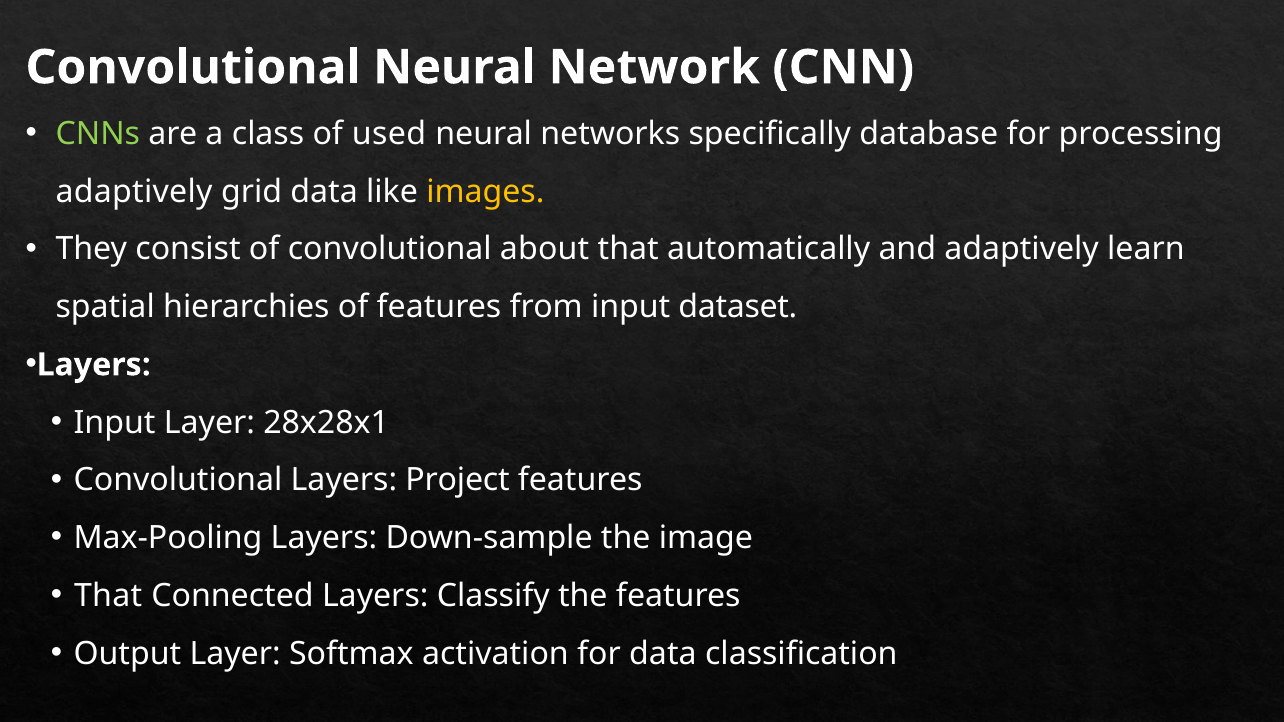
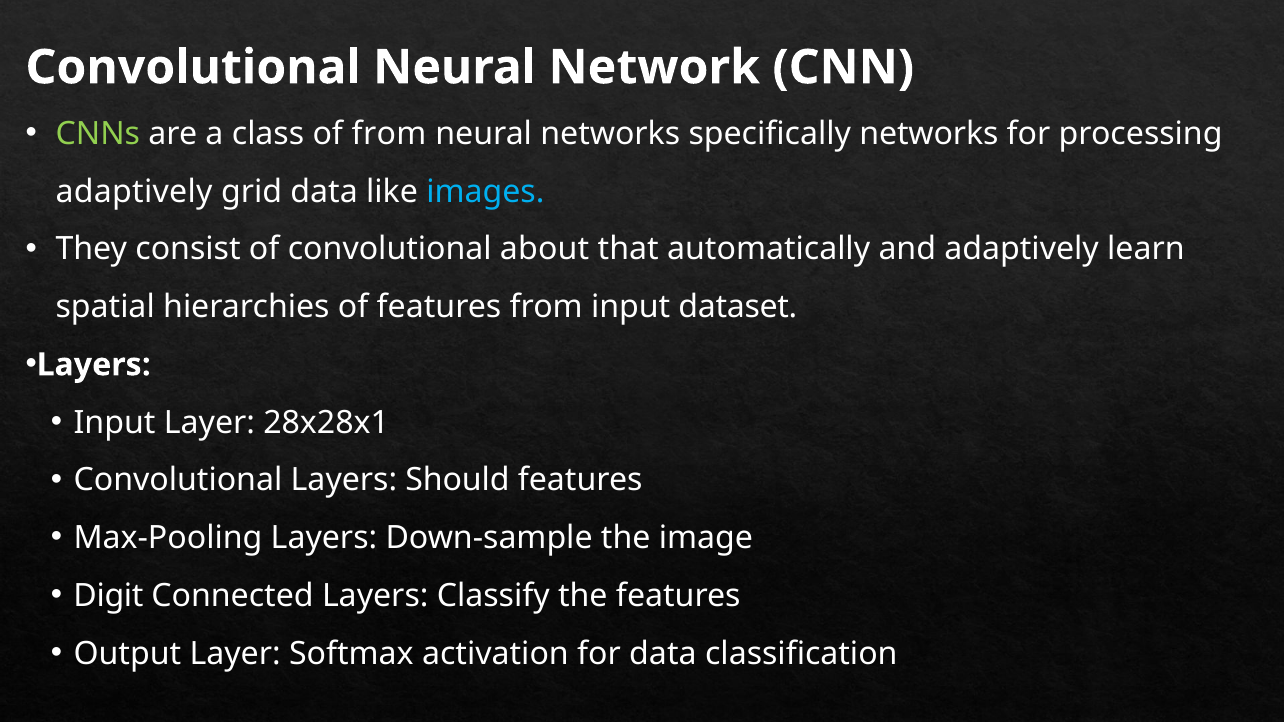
of used: used -> from (389, 134)
specifically database: database -> networks (929, 134)
images colour: yellow -> light blue (485, 192)
Project: Project -> Should (458, 480)
That: That -> Digit (108, 596)
